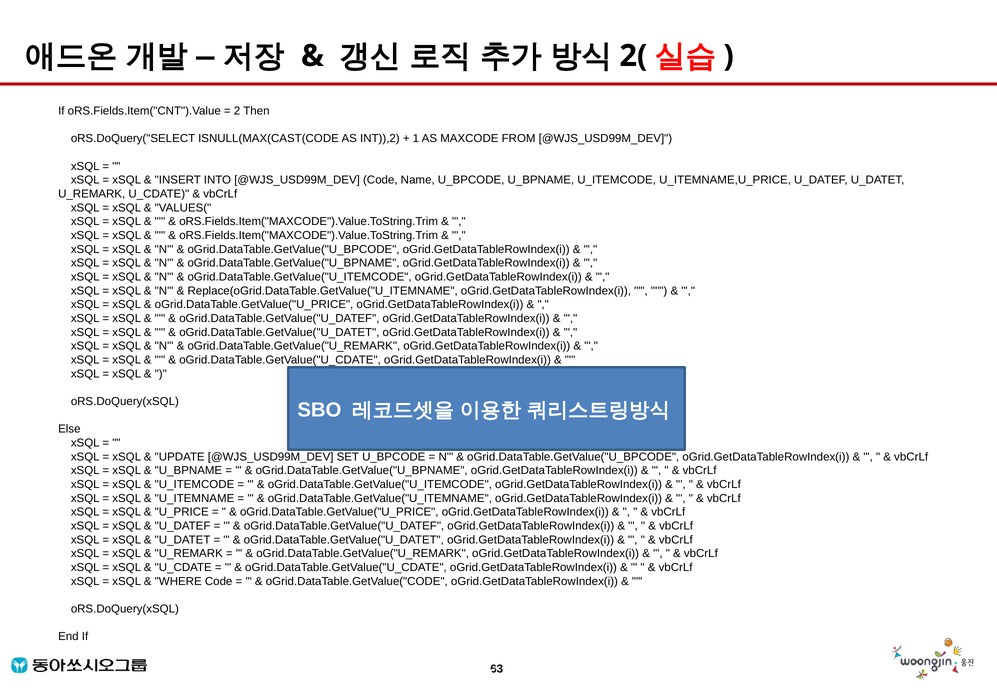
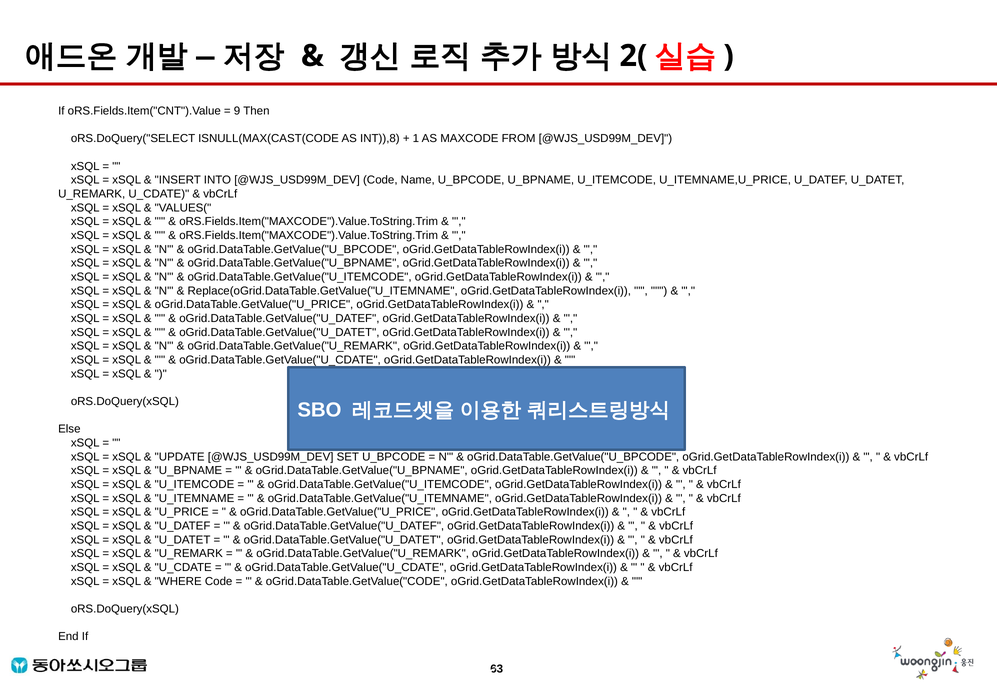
2: 2 -> 9 (237, 111)
INT)),2: INT)),2 -> INT)),8 (380, 139)
